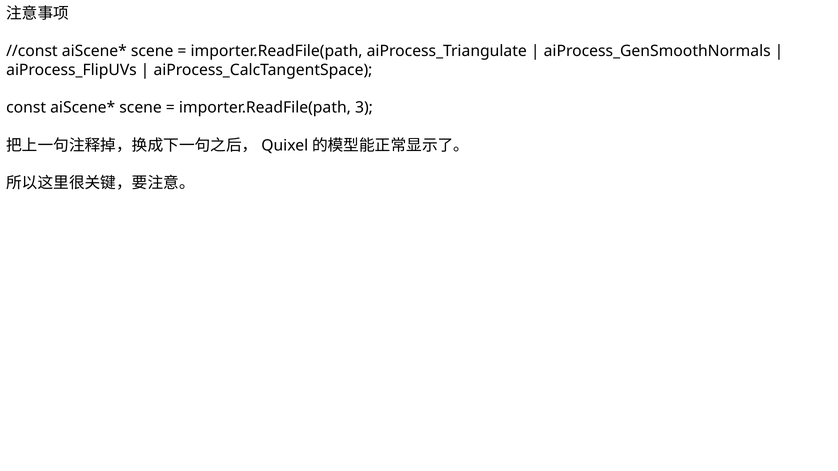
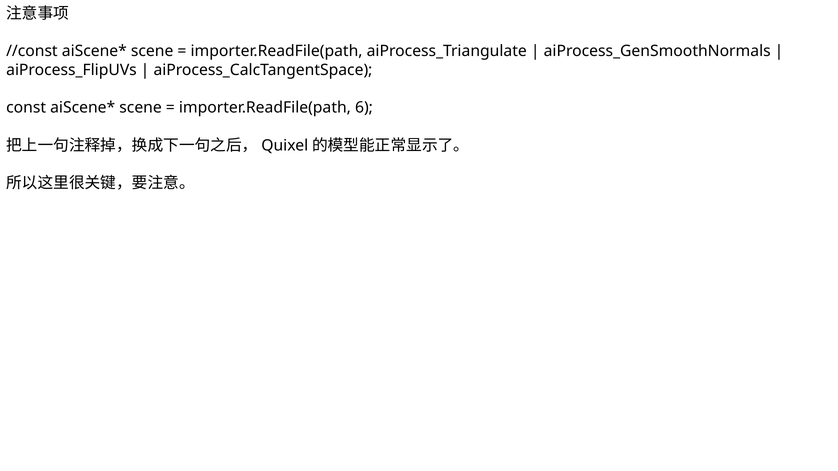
3: 3 -> 6 (364, 108)
